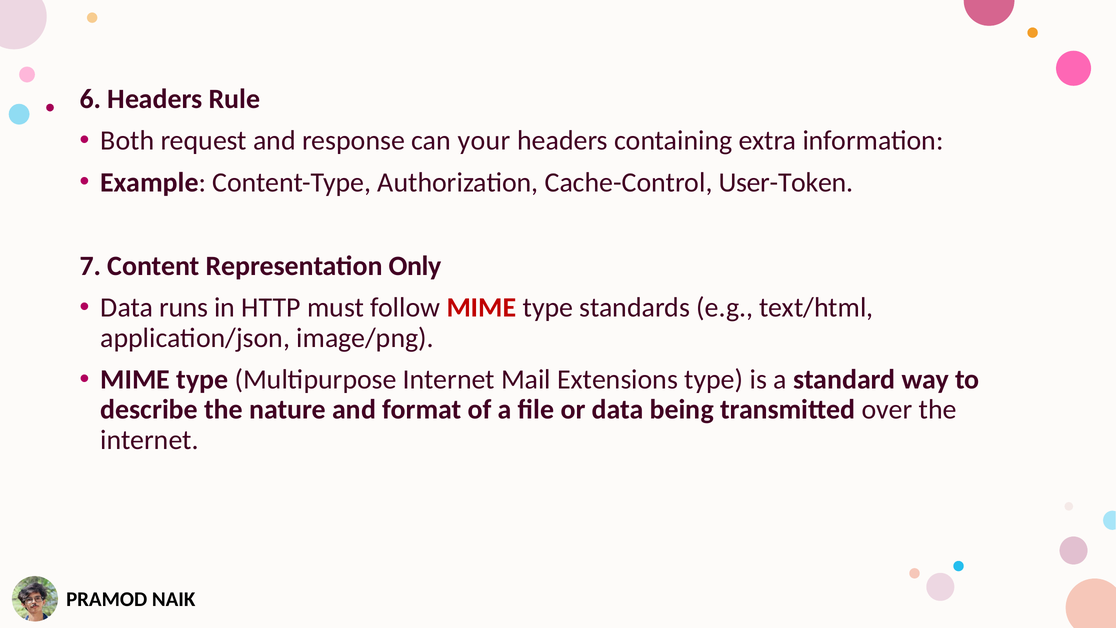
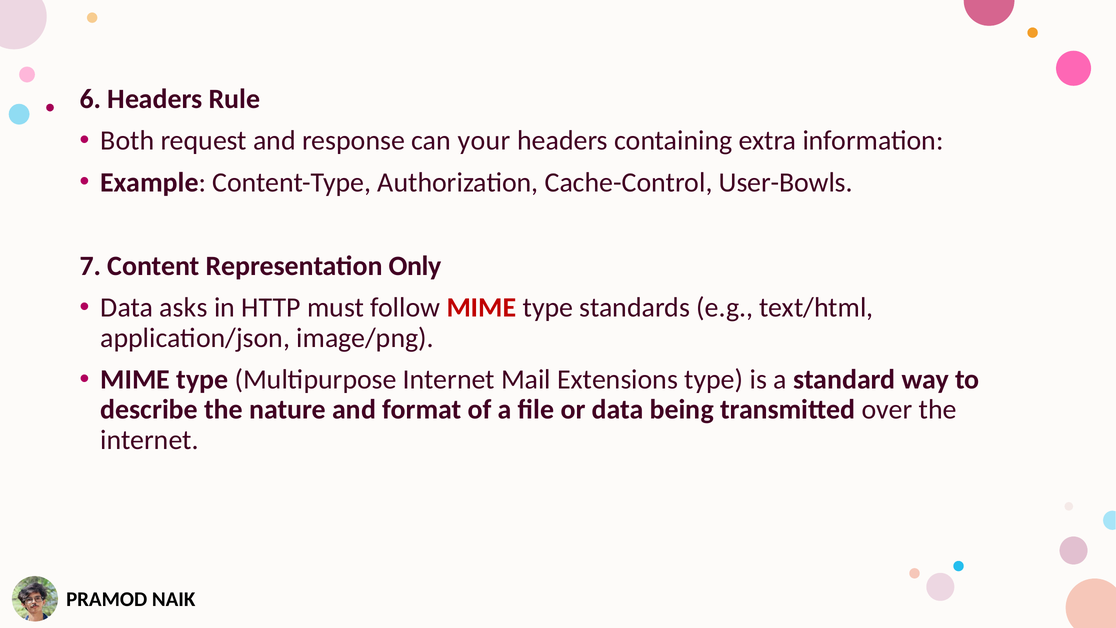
User-Token: User-Token -> User-Bowls (786, 182)
runs: runs -> asks (183, 308)
